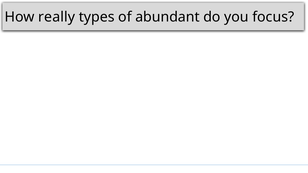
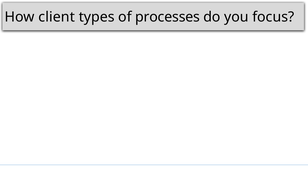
really: really -> client (57, 17)
abundant: abundant -> processes (168, 17)
